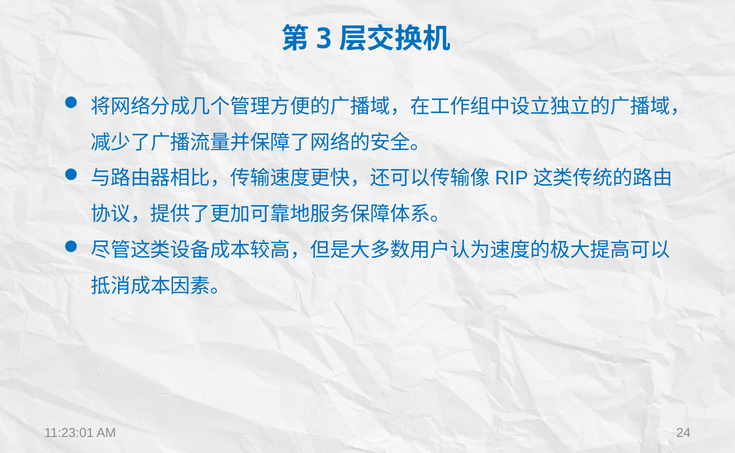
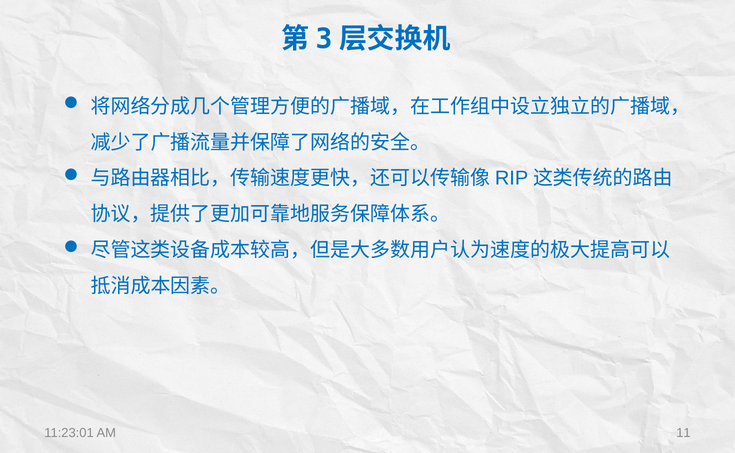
24: 24 -> 11 (684, 432)
